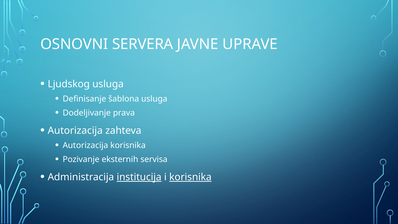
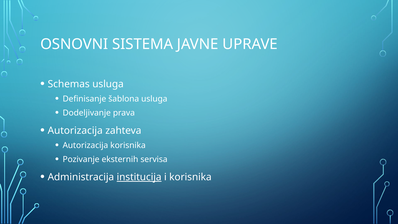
SERVERA: SERVERA -> SISTEMA (143, 44)
Ljudskog: Ljudskog -> Schemas (69, 84)
korisnika underline: present -> none (190, 177)
